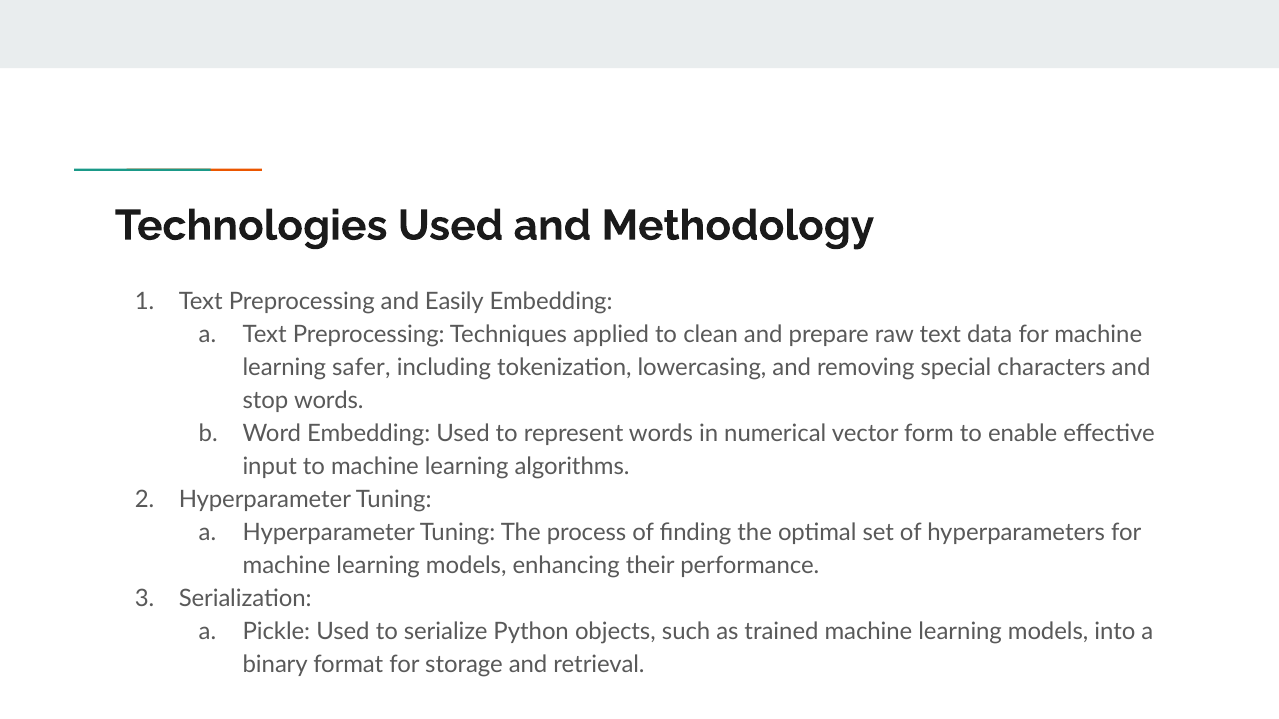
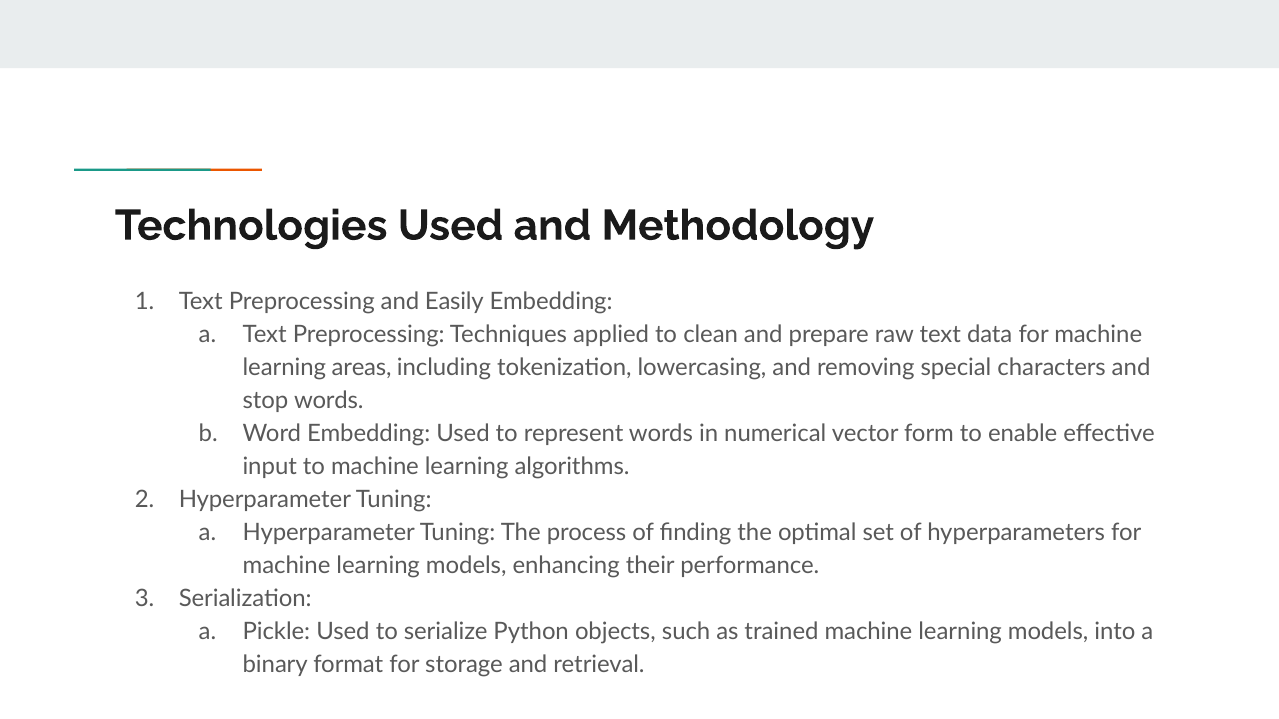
safer: safer -> areas (362, 368)
